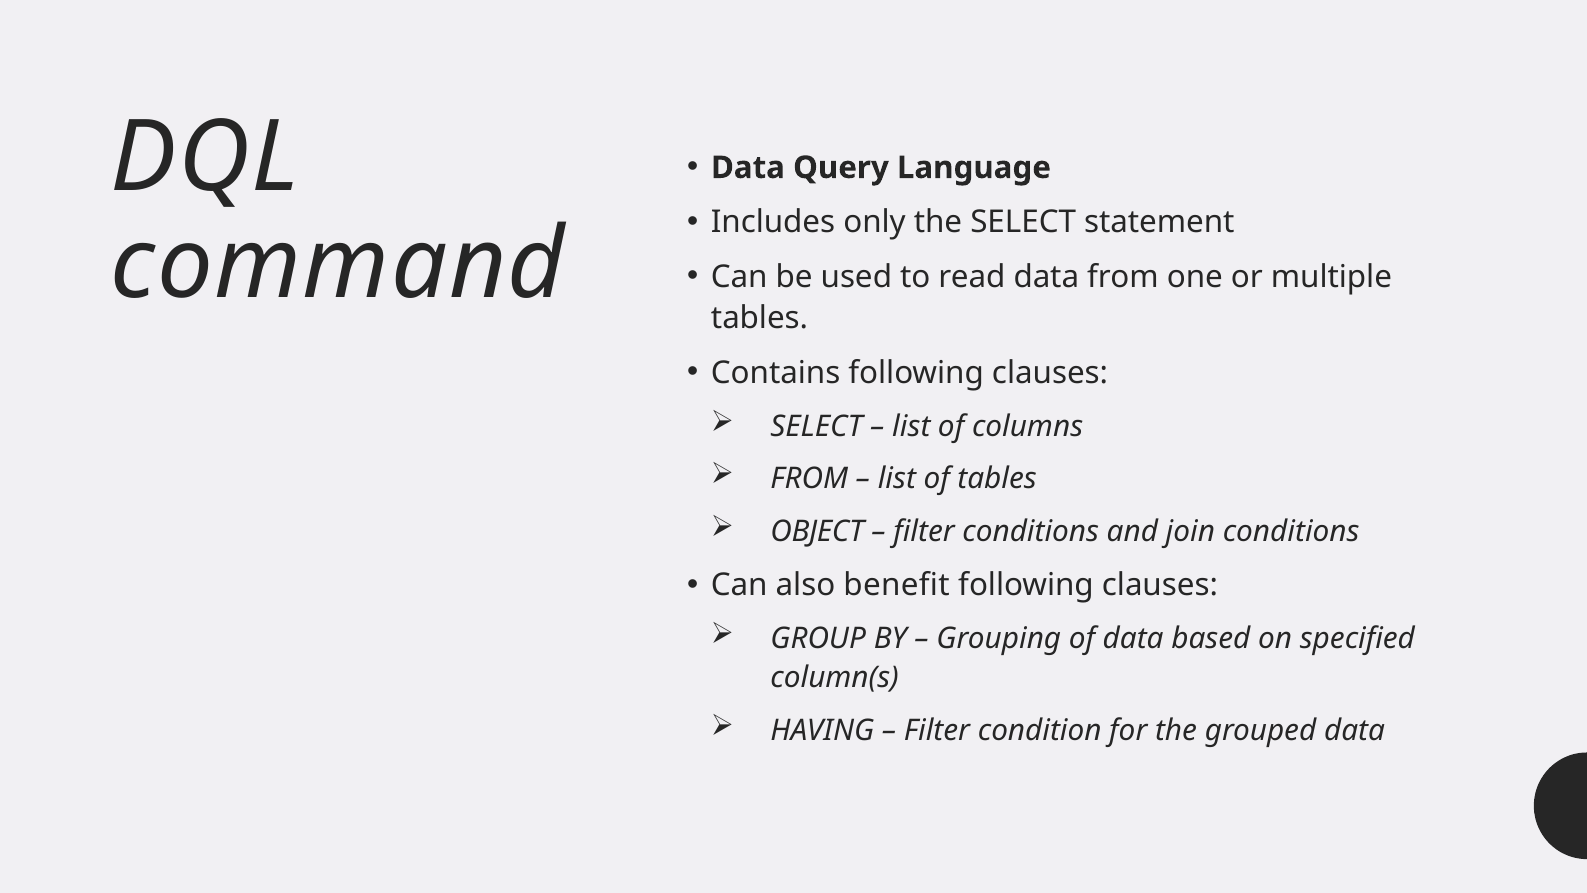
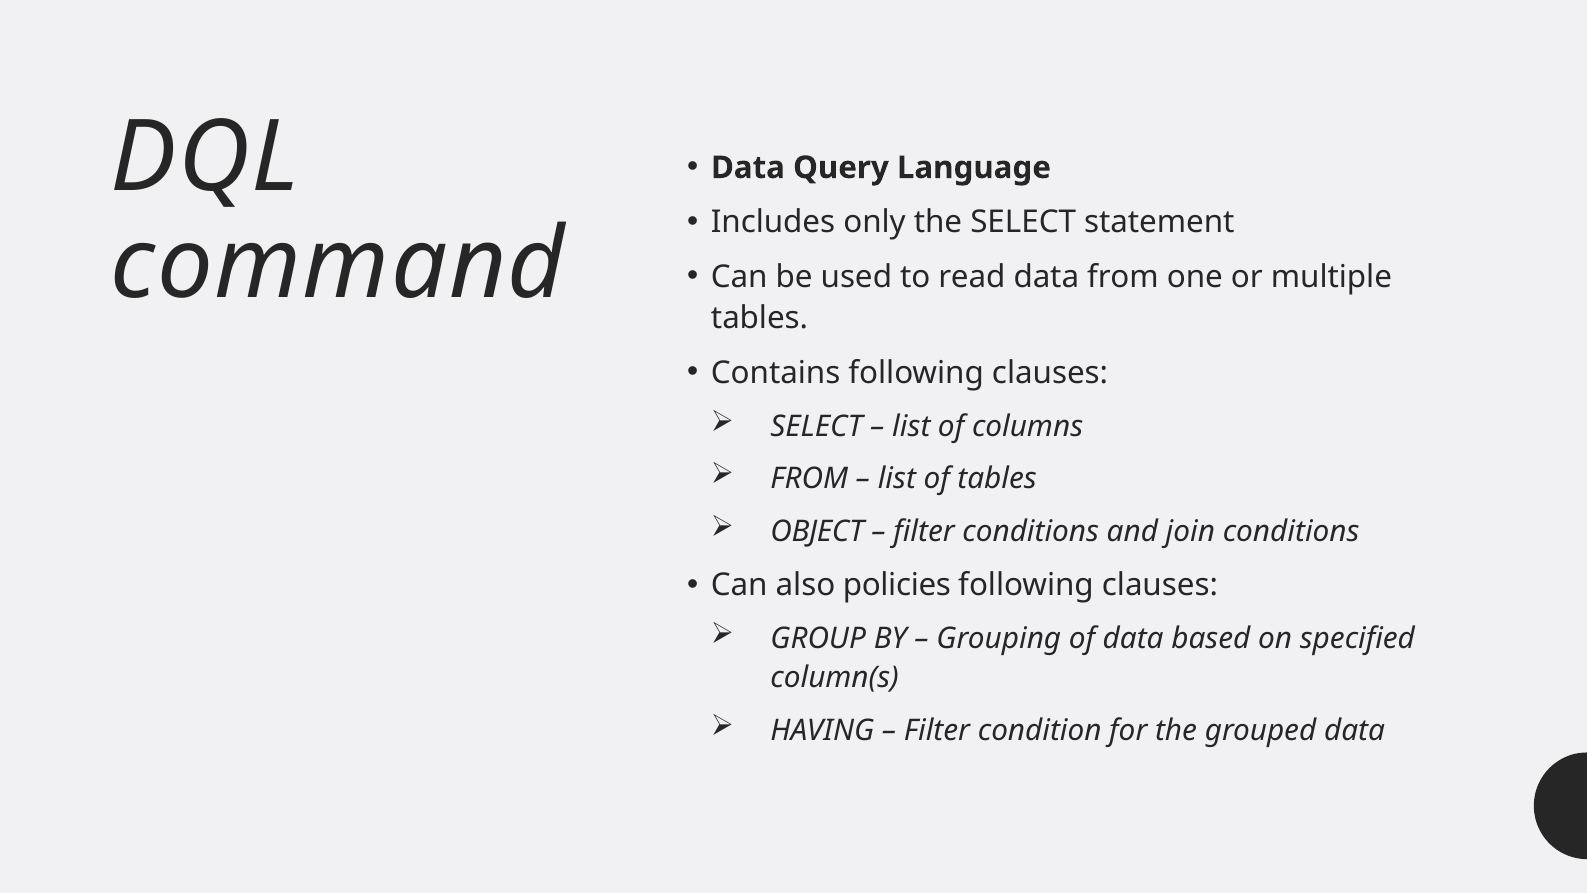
benefit: benefit -> policies (897, 585)
